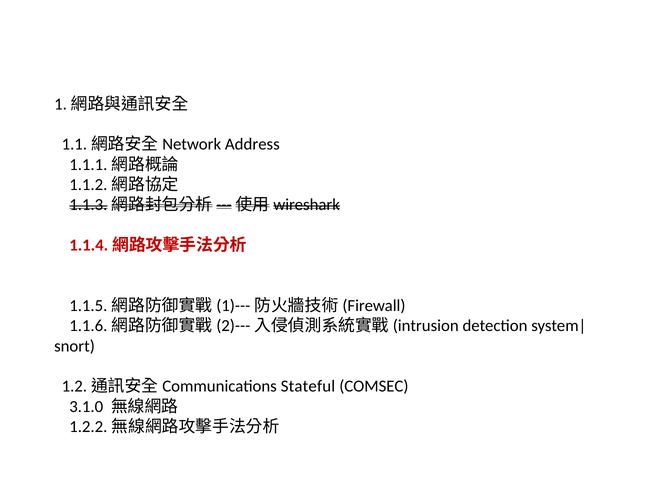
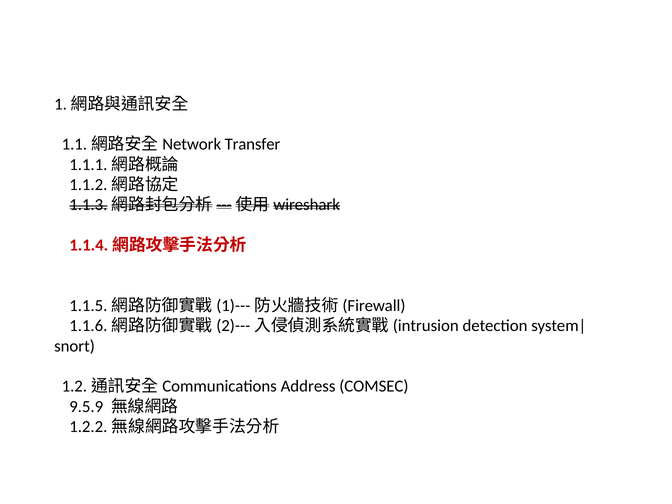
Address: Address -> Transfer (252, 144)
Stateful: Stateful -> Address (308, 386)
3.1.0: 3.1.0 -> 9.5.9 (86, 407)
